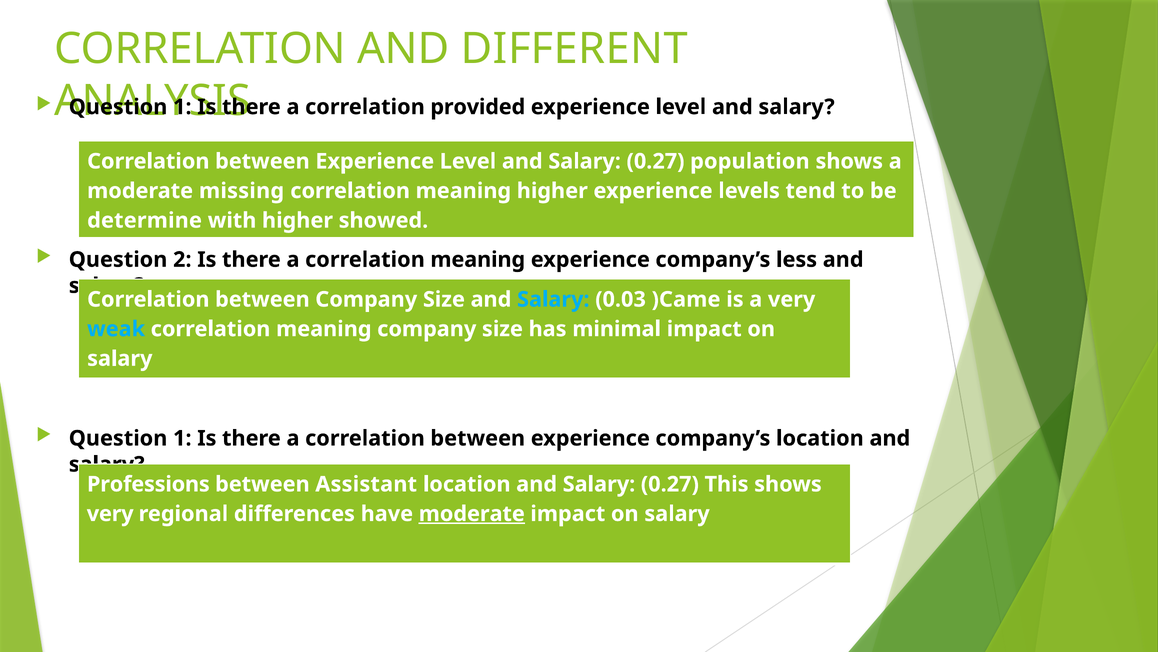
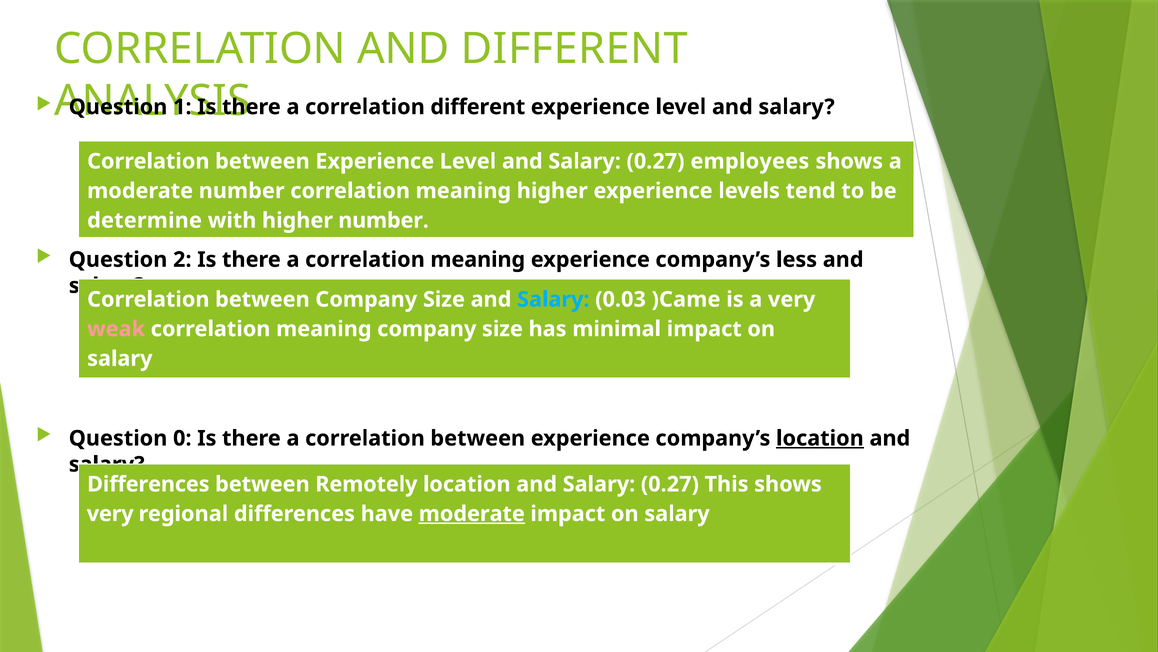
correlation provided: provided -> different (478, 107)
population: population -> employees (750, 161)
moderate missing: missing -> number (242, 191)
higher showed: showed -> number (384, 220)
weak colour: light blue -> pink (116, 329)
1: 1 -> 0 (182, 438)
location underline: none -> present (820, 438)
Professions: Professions -> Differences (148, 484)
Assistant: Assistant -> Remotely (366, 484)
